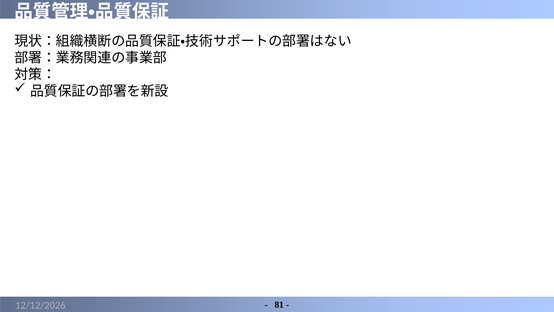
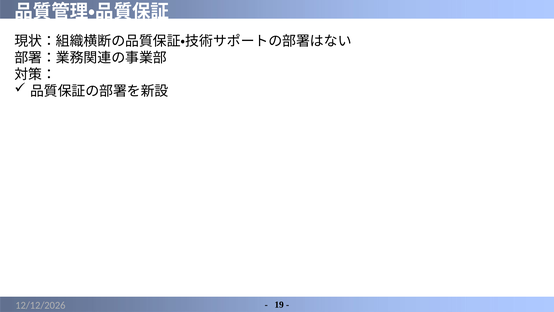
81: 81 -> 19 (279, 305)
